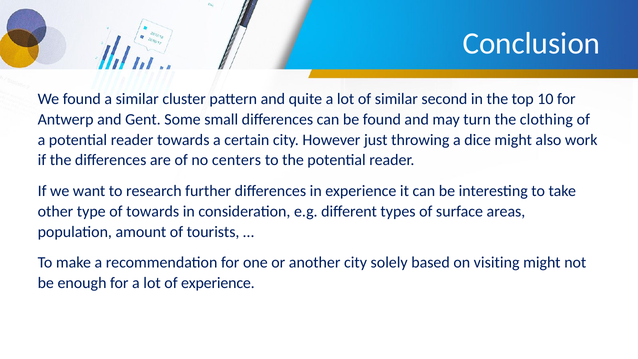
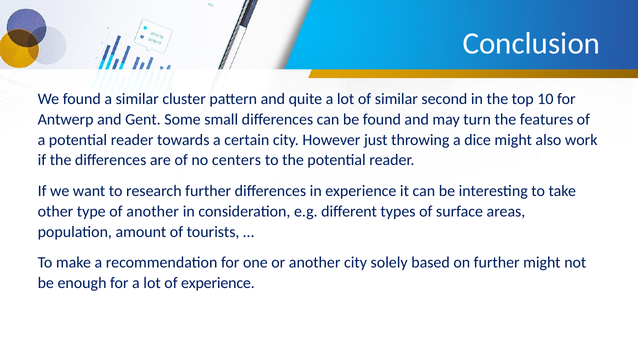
clothing: clothing -> features (547, 119)
of towards: towards -> another (153, 211)
on visiting: visiting -> further (497, 263)
